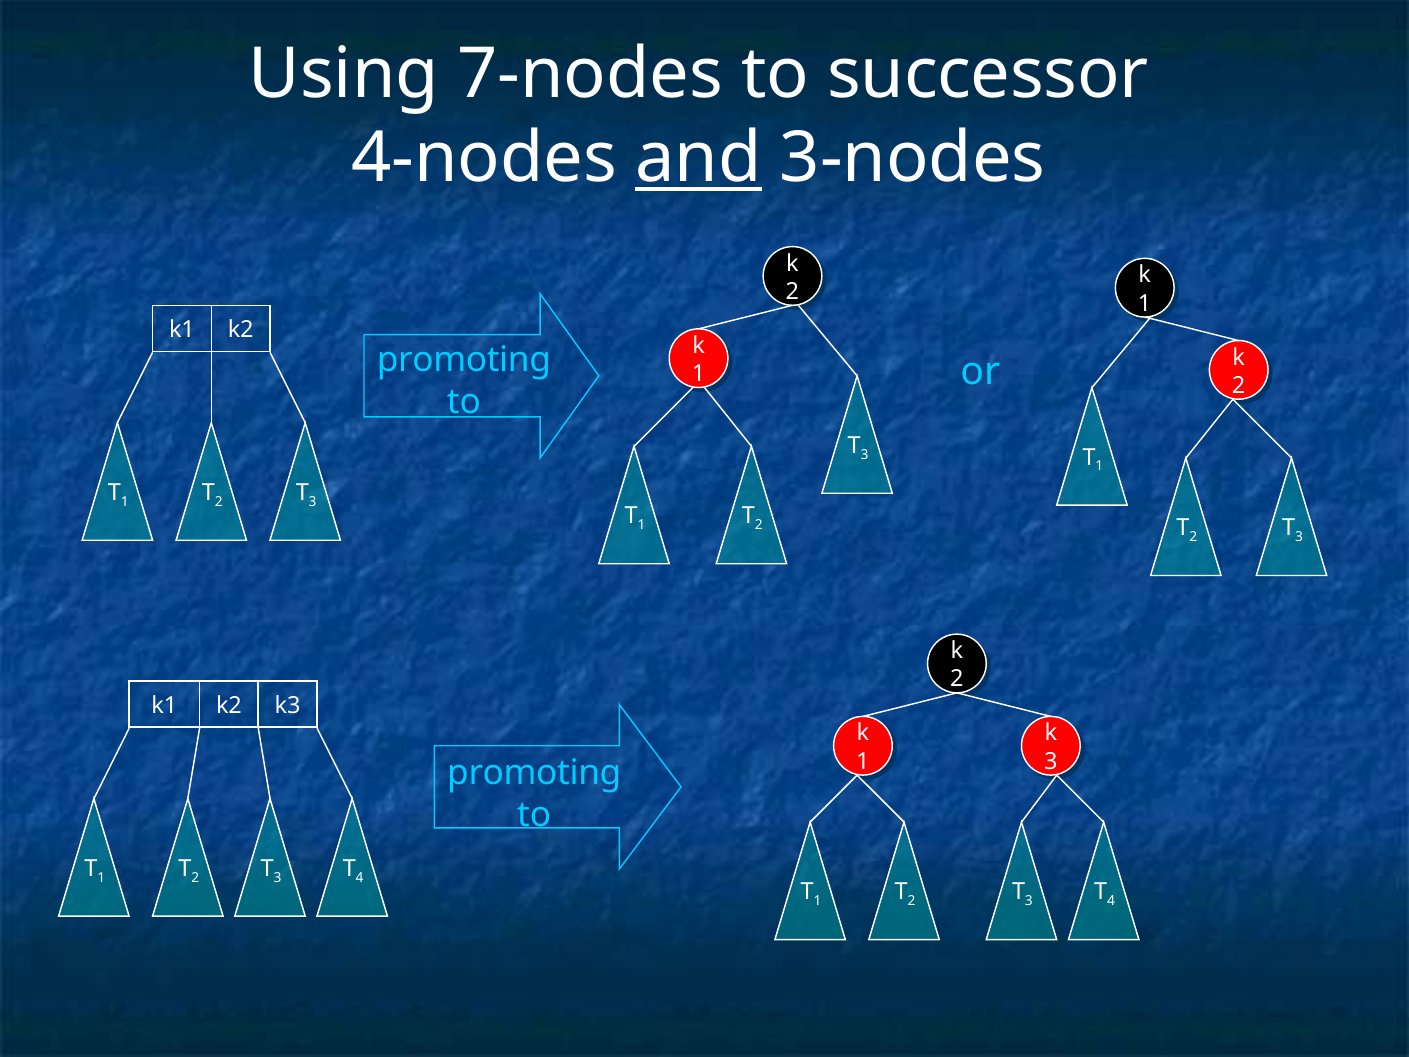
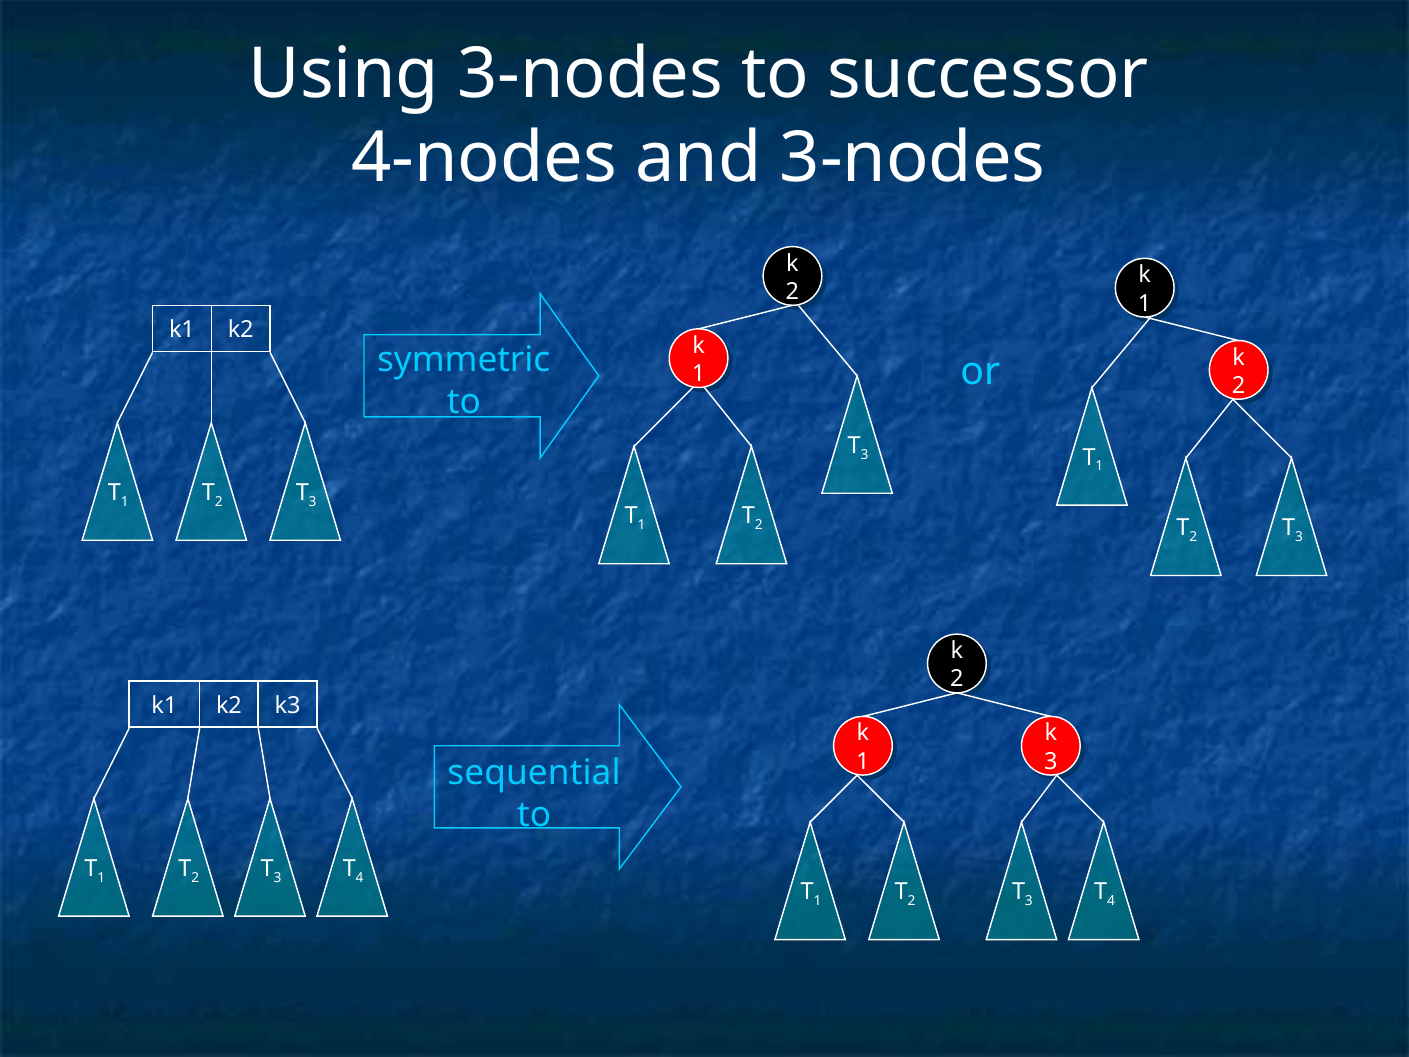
Using 7-nodes: 7-nodes -> 3-nodes (590, 74)
and underline: present -> none (698, 159)
promoting: promoting -> symmetric (464, 359)
promoting: promoting -> sequential (534, 773)
